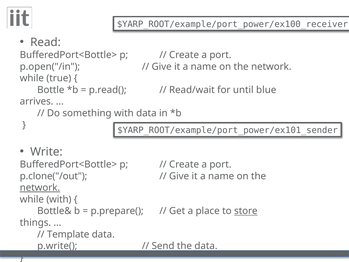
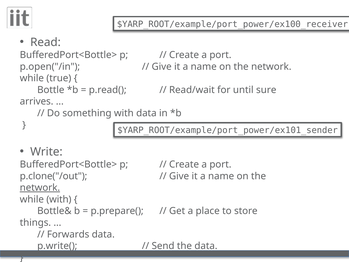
blue: blue -> sure (266, 90)
store underline: present -> none (246, 211)
Template: Template -> Forwards (68, 234)
